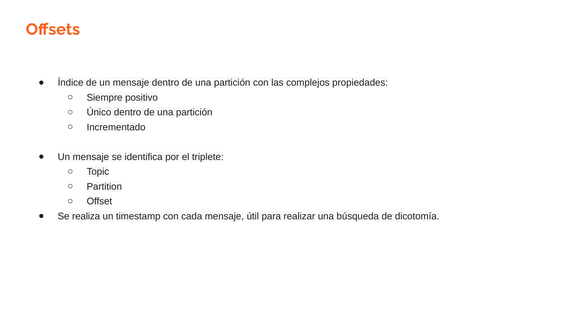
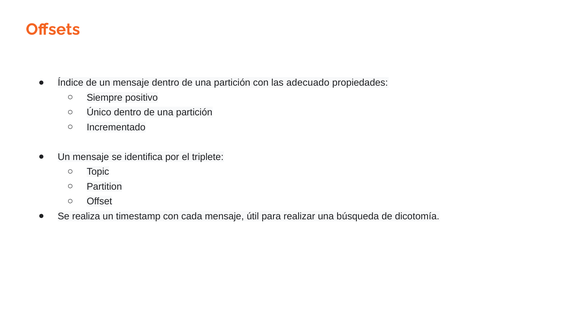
complejos: complejos -> adecuado (308, 83)
